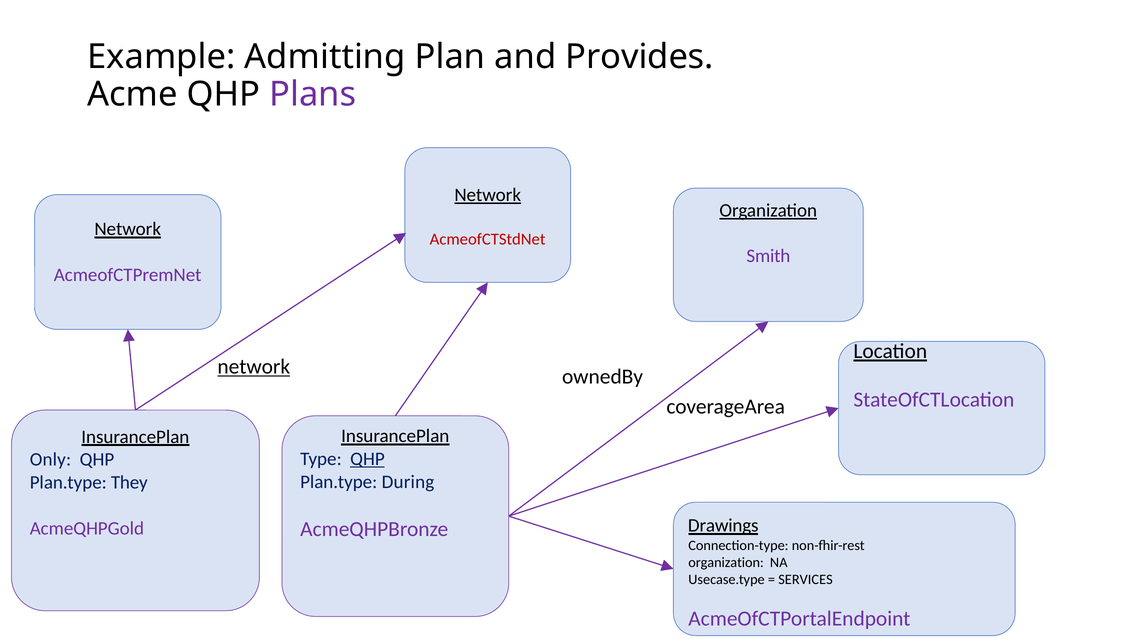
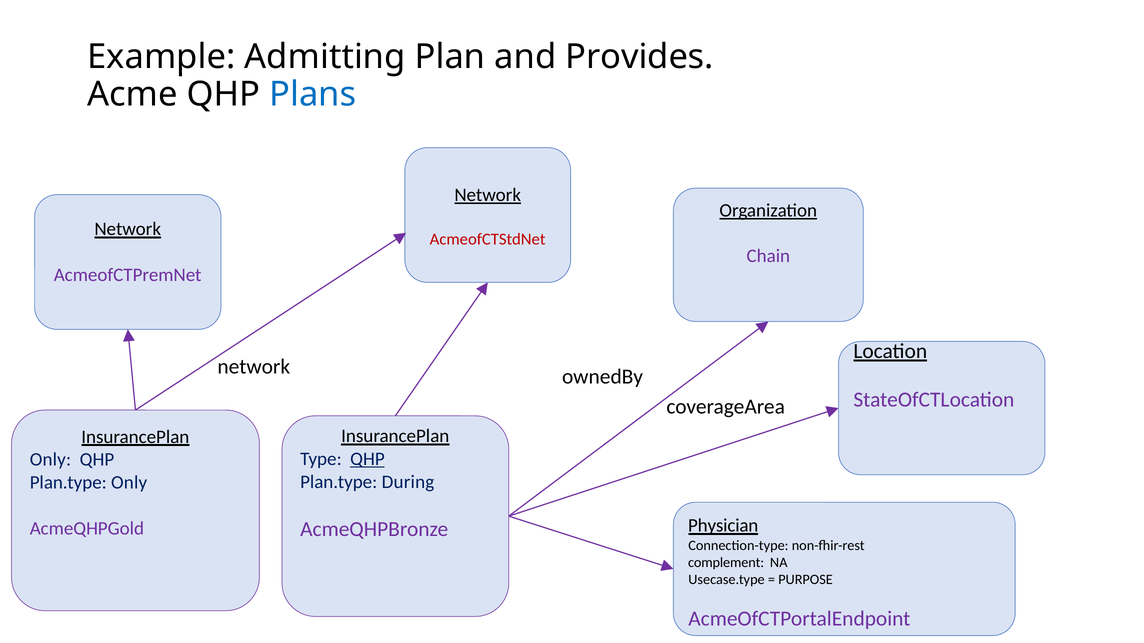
Plans colour: purple -> blue (313, 94)
Smith: Smith -> Chain (768, 256)
network underline: present -> none (254, 367)
Plan.type They: They -> Only (129, 483)
Drawings: Drawings -> Physician (723, 526)
organization: organization -> complement (726, 563)
SERVICES: SERVICES -> PURPOSE (806, 580)
